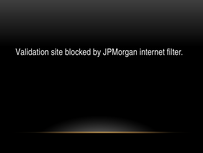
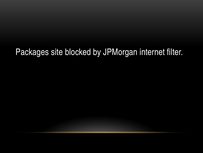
Validation: Validation -> Packages (32, 52)
